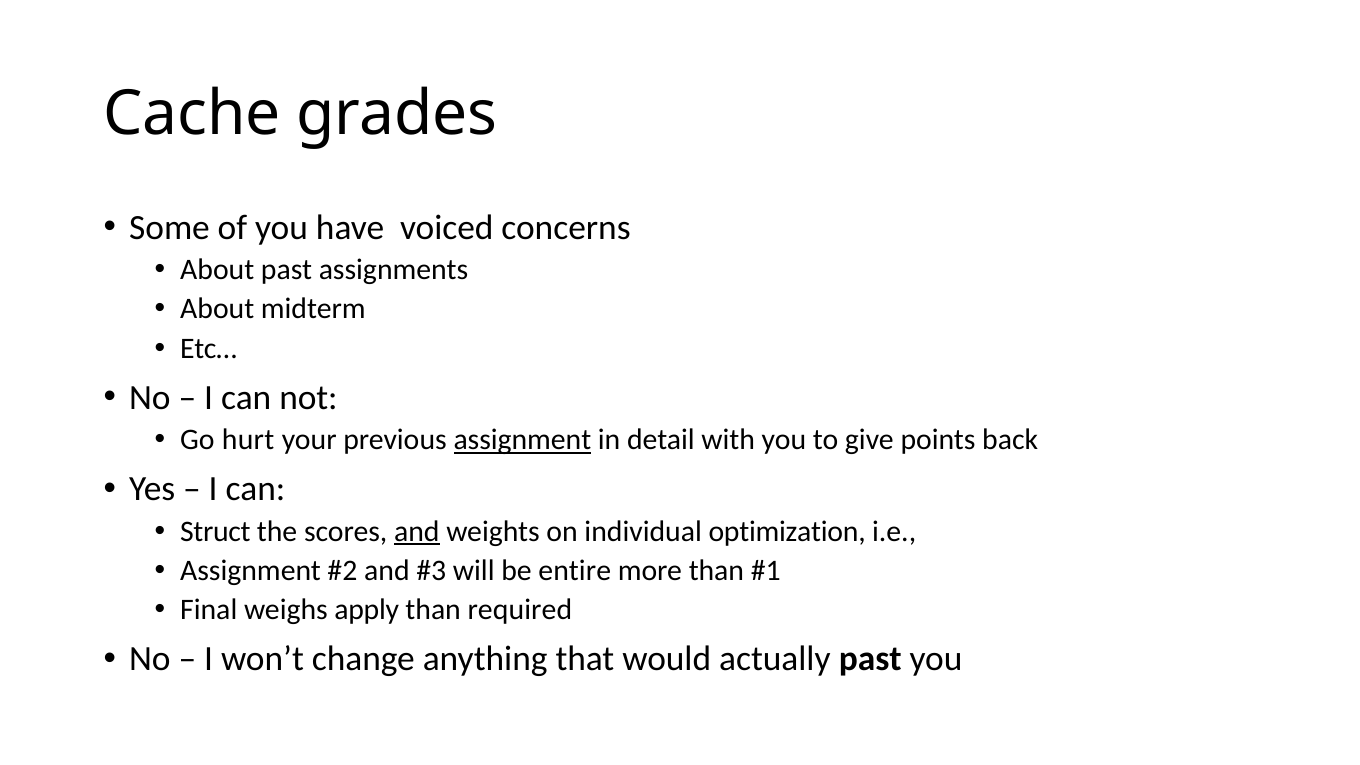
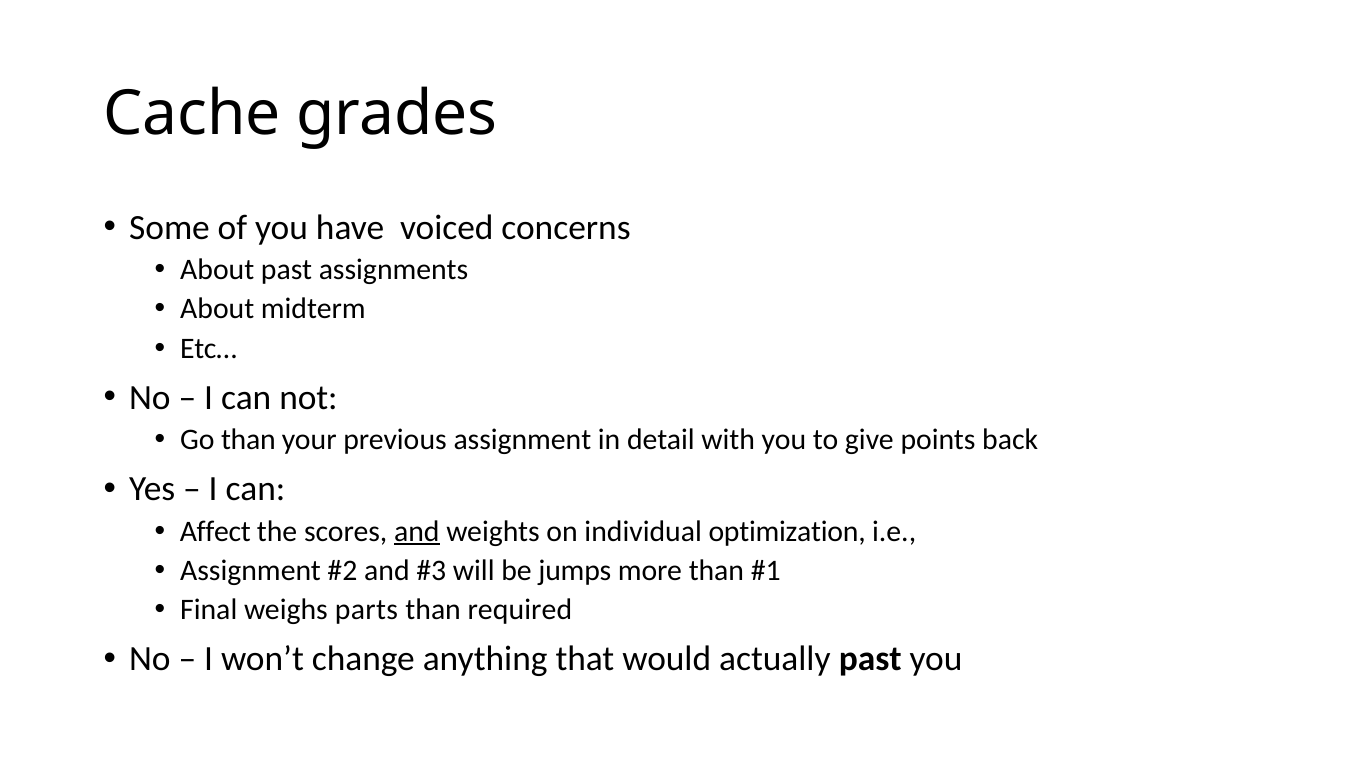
Go hurt: hurt -> than (248, 440)
assignment underline: present -> none (522, 440)
Struct: Struct -> Affect (215, 531)
entire: entire -> jumps (575, 571)
apply: apply -> parts (366, 610)
